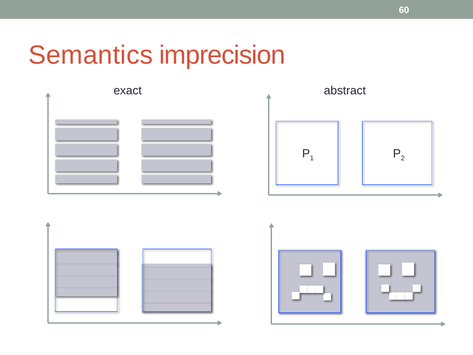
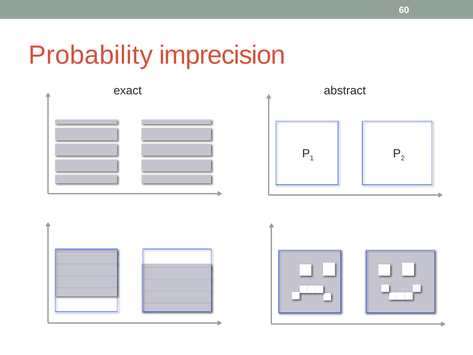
Semantics: Semantics -> Probability (91, 55)
